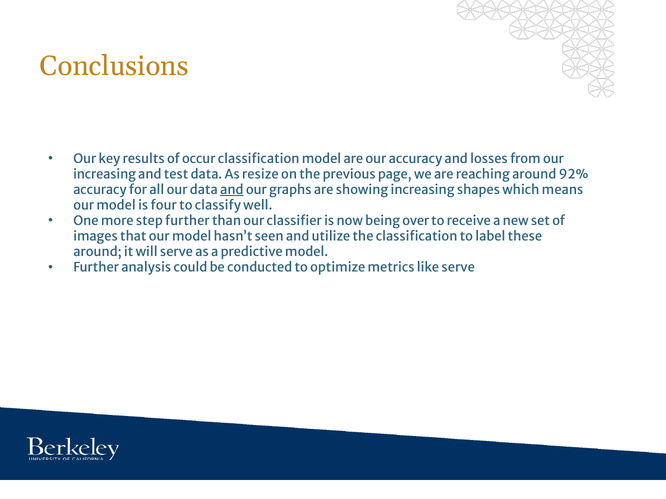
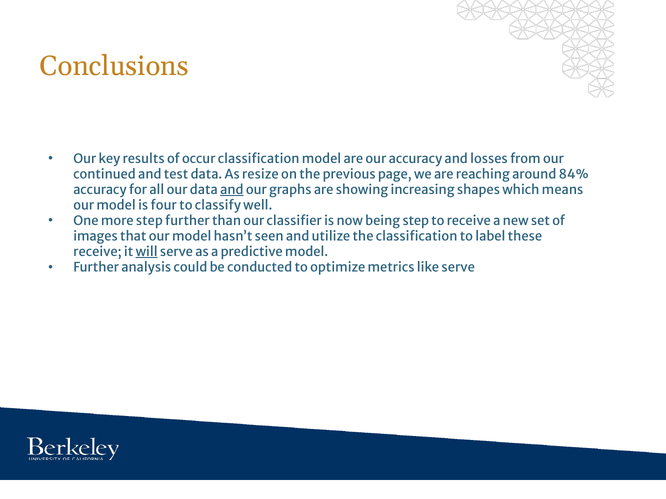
increasing: increasing -> continued (104, 174)
92%: 92% -> 84% (574, 174)
being over: over -> step (416, 221)
around: around -> receive (97, 252)
will underline: none -> present (147, 252)
